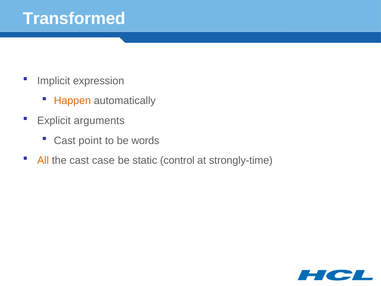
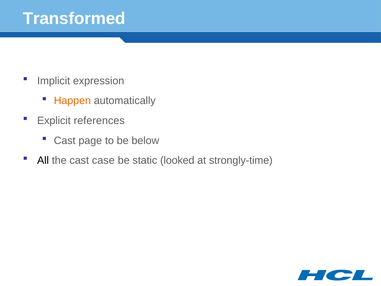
arguments: arguments -> references (99, 121)
point: point -> page (90, 140)
words: words -> below (145, 140)
All colour: orange -> black (43, 160)
control: control -> looked (177, 160)
